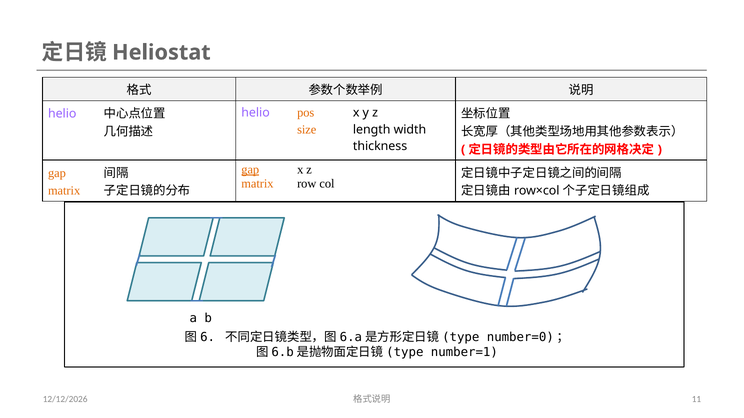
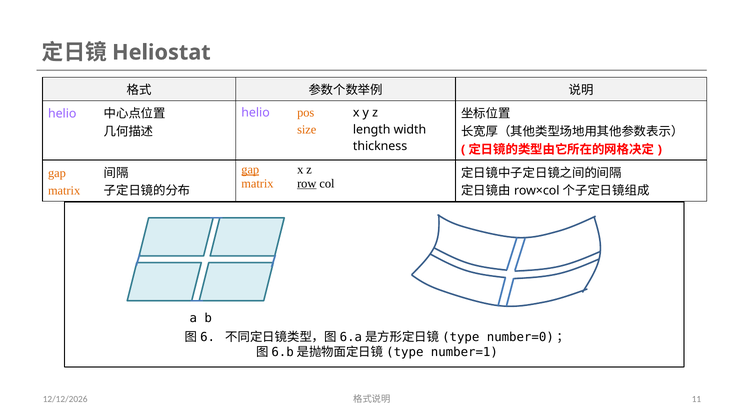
row underline: none -> present (307, 184)
